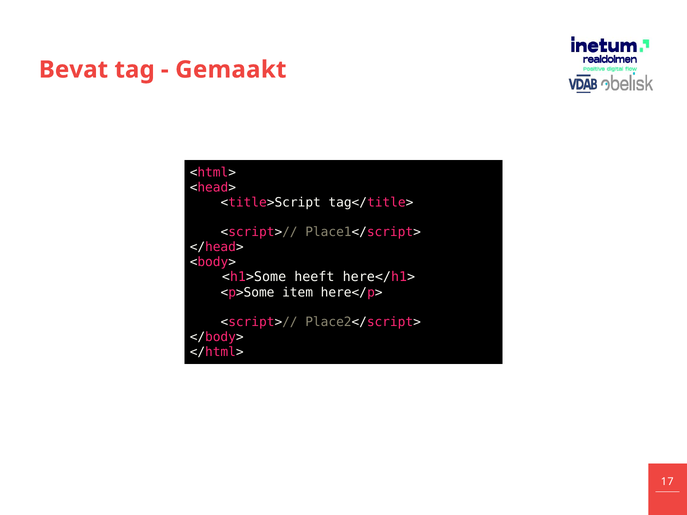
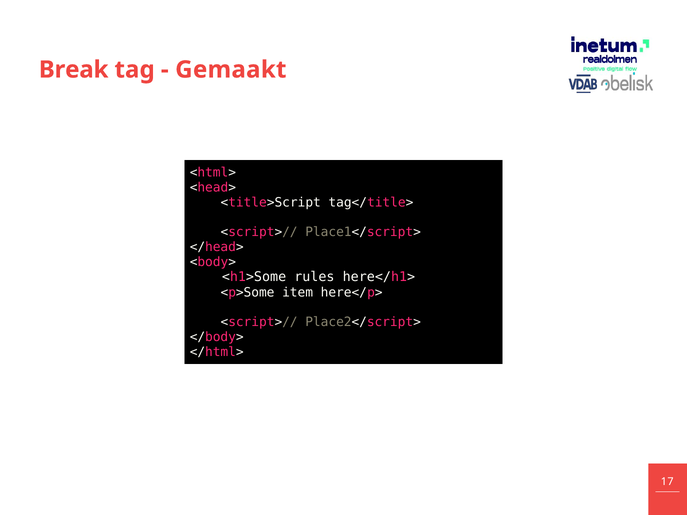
Bevat: Bevat -> Break (74, 70)
heeft: heeft -> rules (314, 277)
